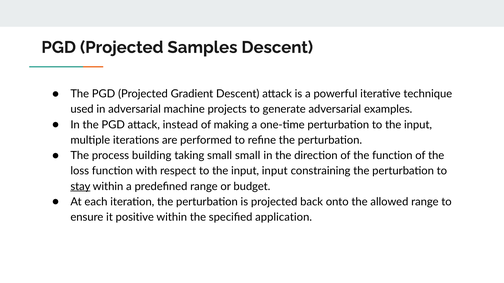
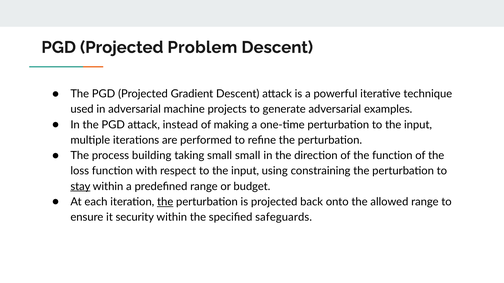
Samples: Samples -> Problem (202, 47)
input input: input -> using (275, 171)
the underline: none -> present (165, 202)
positive: positive -> security (135, 218)
application: application -> safeguards (284, 218)
